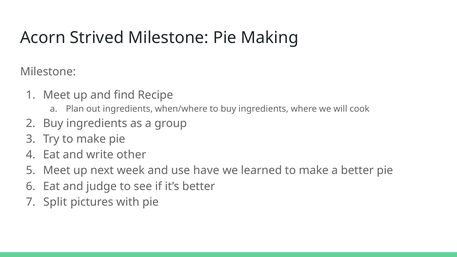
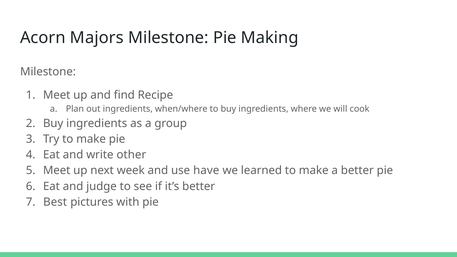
Strived: Strived -> Majors (97, 38)
Split: Split -> Best (55, 202)
